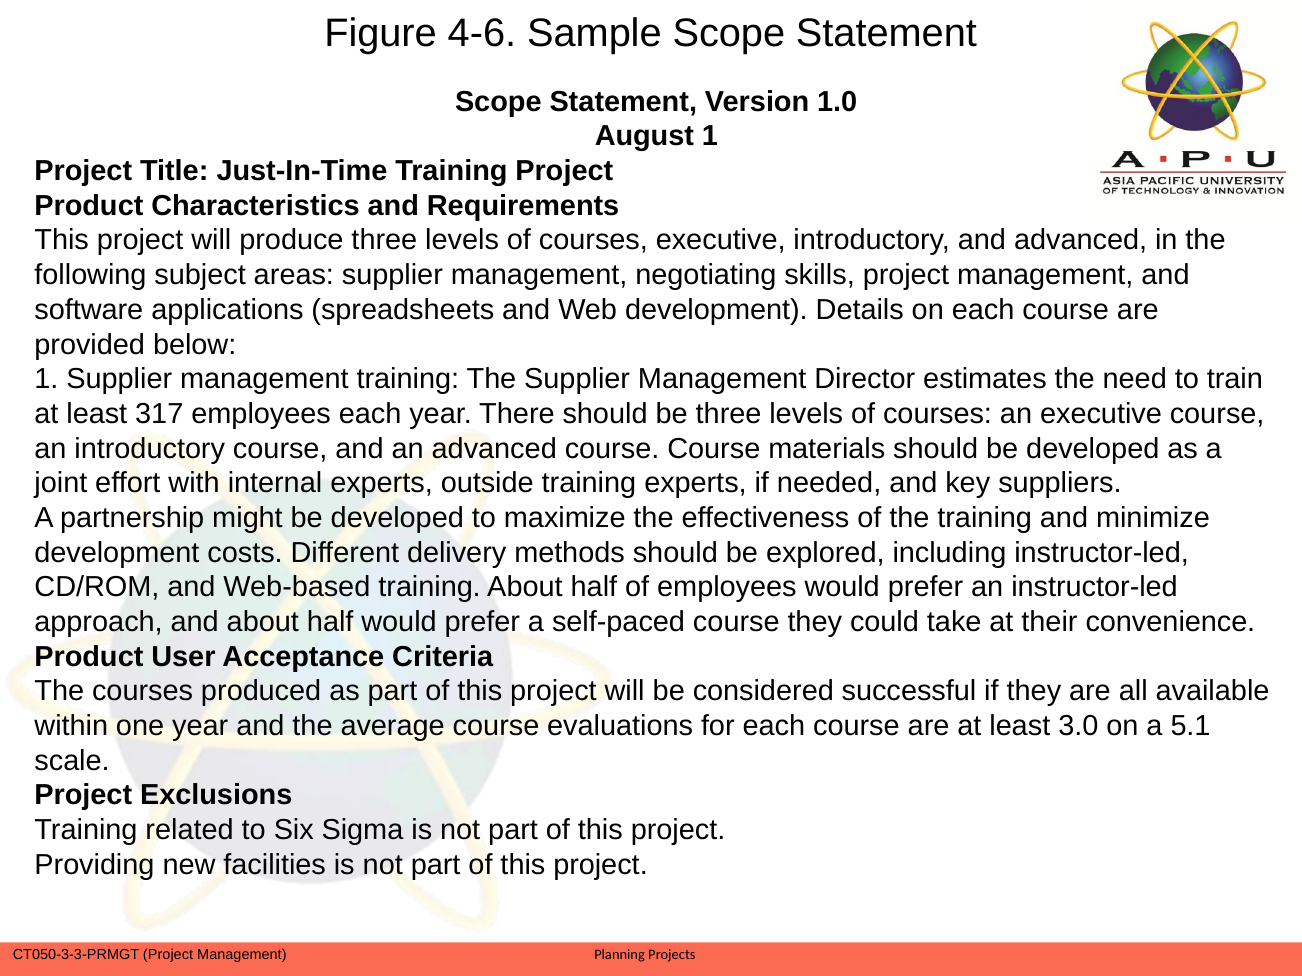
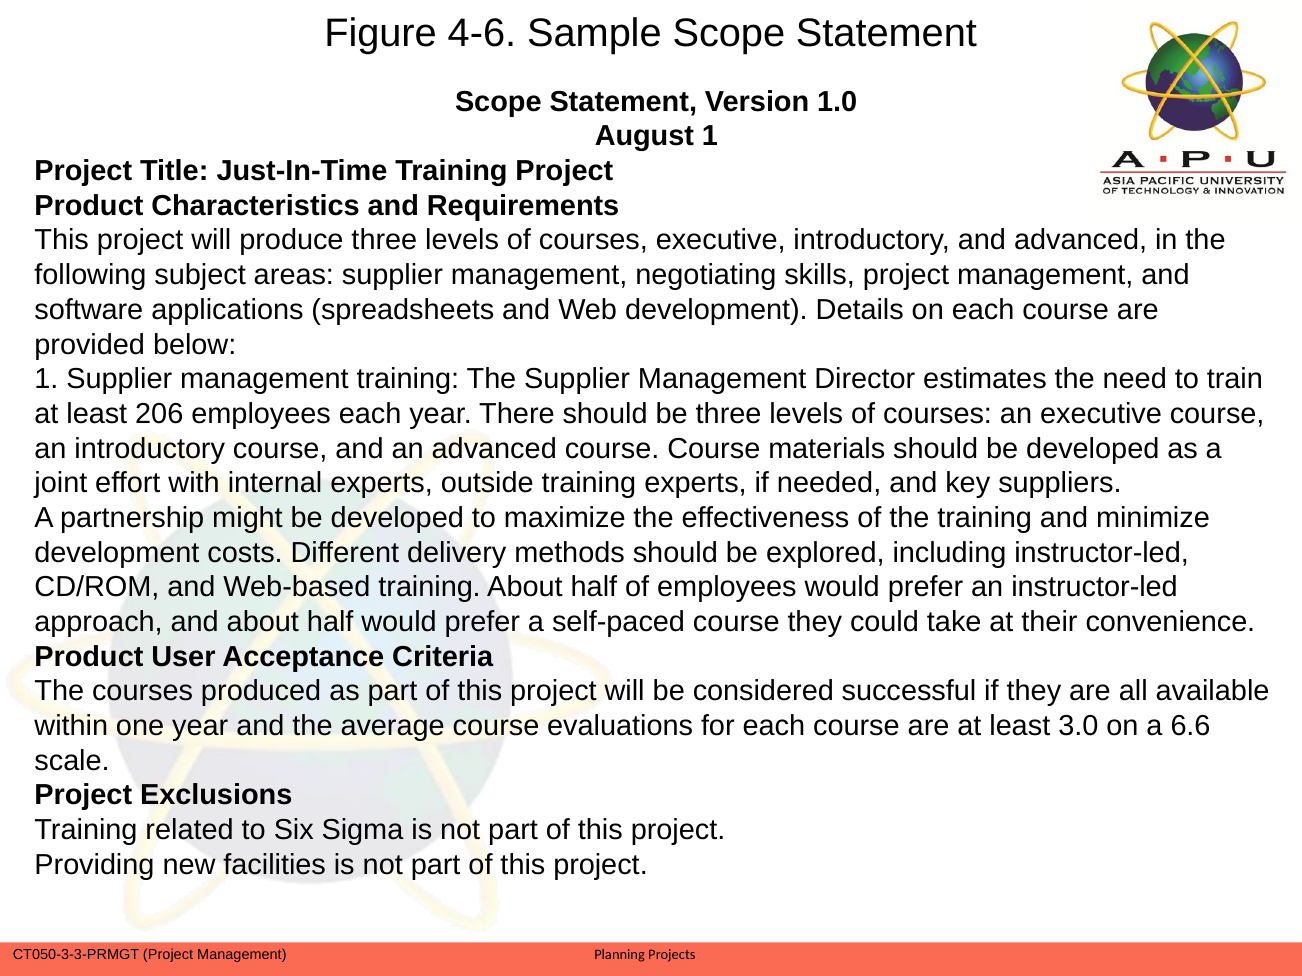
317: 317 -> 206 (159, 414)
5.1: 5.1 -> 6.6 (1191, 726)
